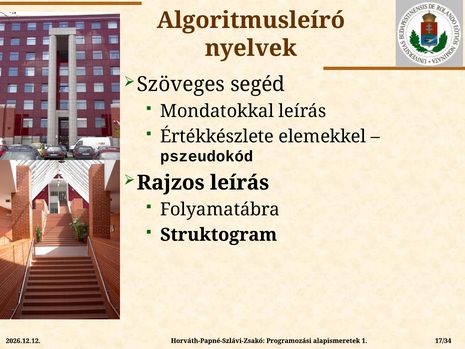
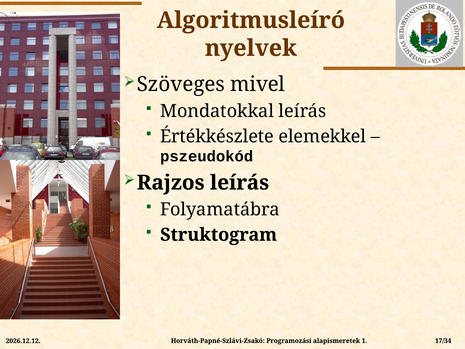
segéd: segéd -> mivel (258, 84)
